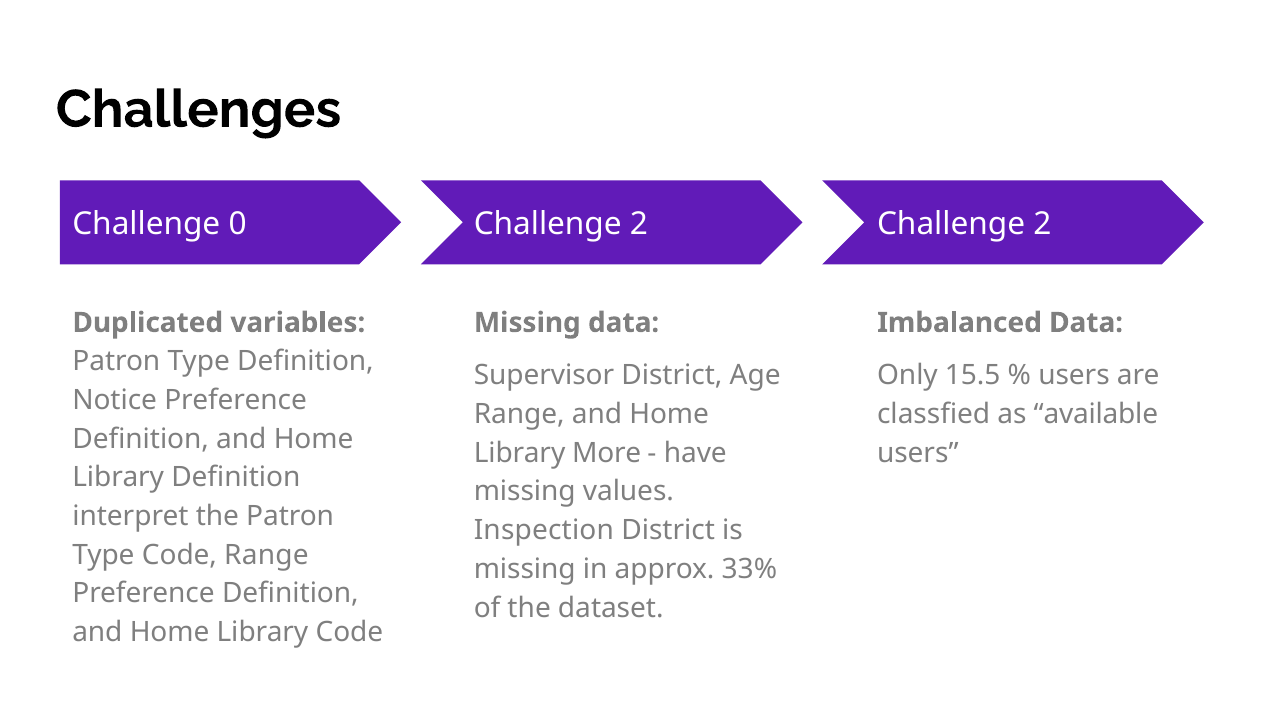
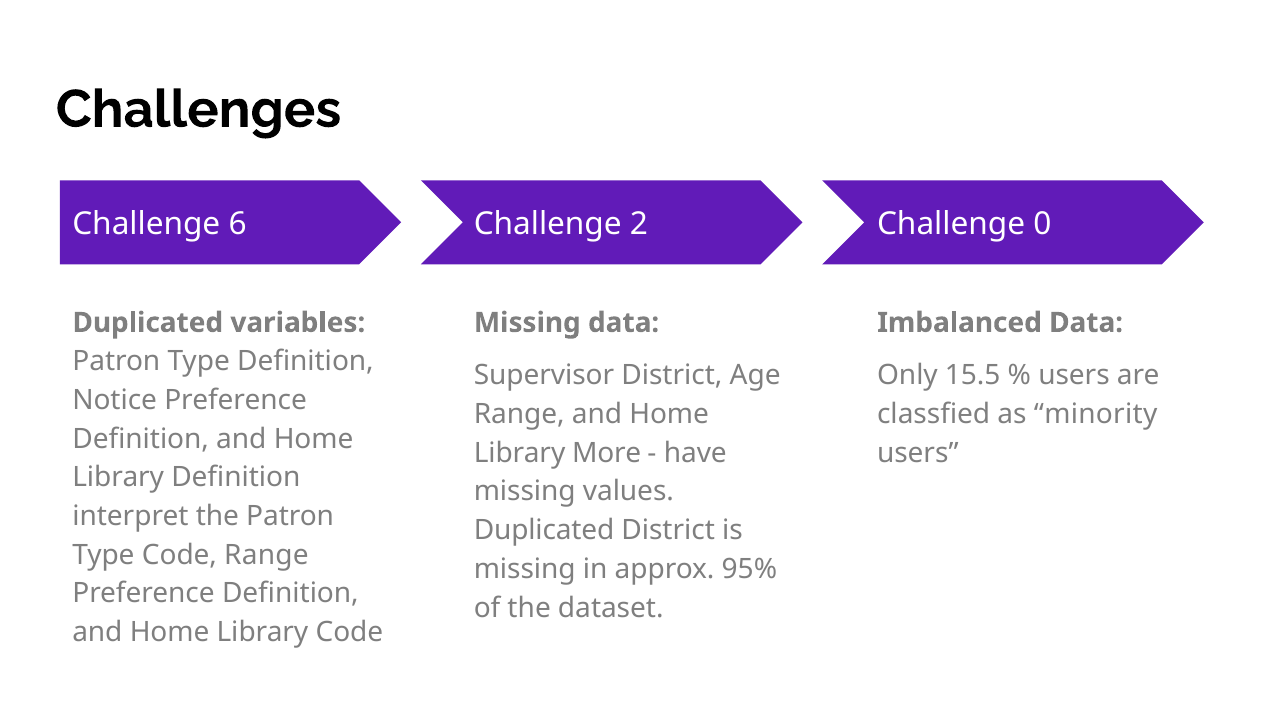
0: 0 -> 6 (238, 225)
2: 2 -> 0 (1042, 225)
available: available -> minority (1096, 414)
Inspection: Inspection -> Duplicated (544, 530)
33%: 33% -> 95% (749, 569)
